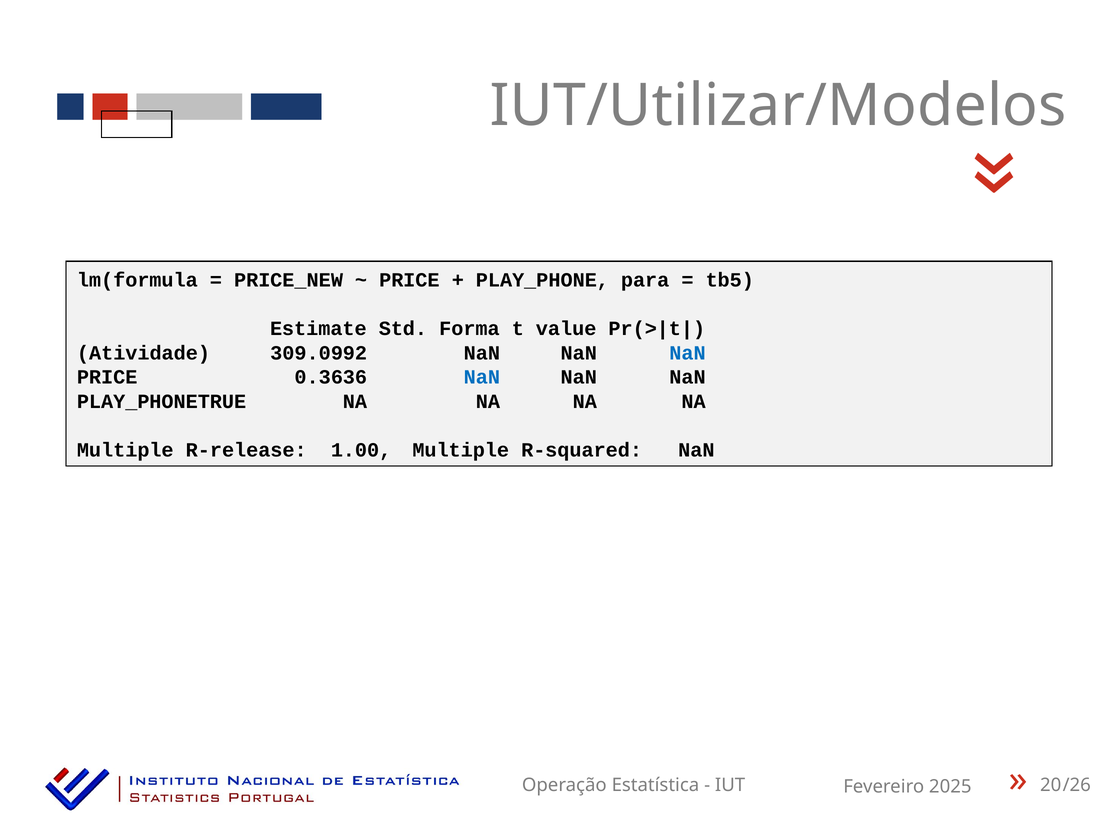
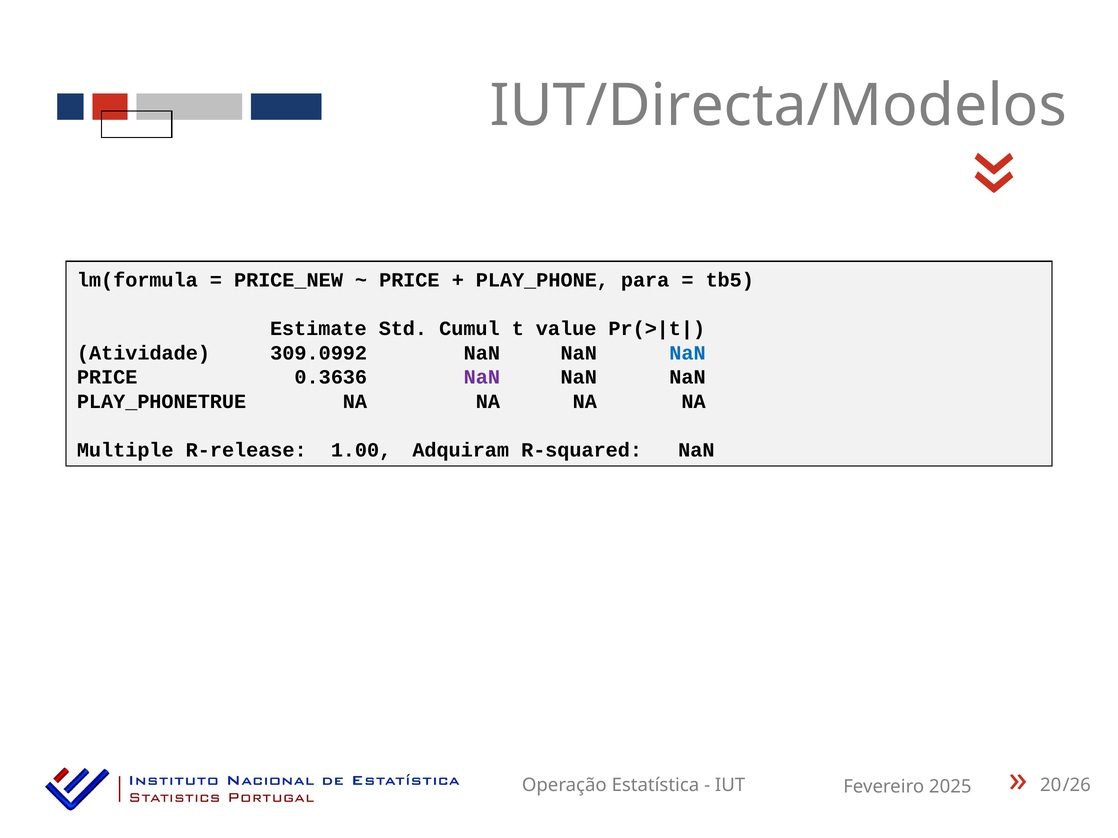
IUT/Utilizar/Modelos: IUT/Utilizar/Modelos -> IUT/Directa/Modelos (778, 106)
Forma: Forma -> Cumul (469, 329)
NaN colour: blue -> purple (482, 377)
1.00 Multiple: Multiple -> Adquiram (461, 450)
